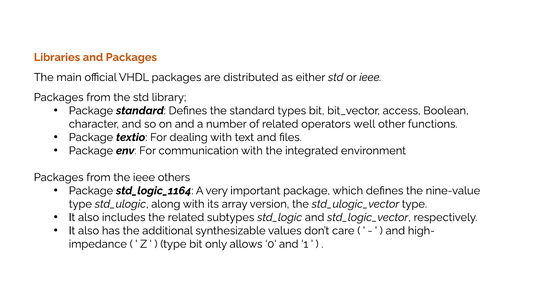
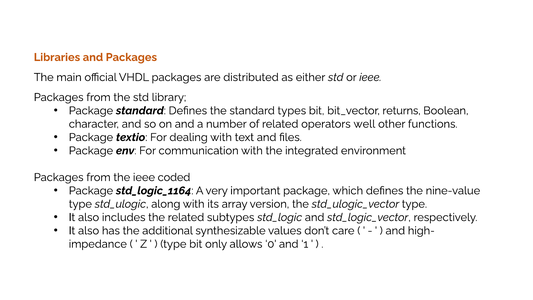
access: access -> returns (402, 111)
others: others -> coded (174, 177)
